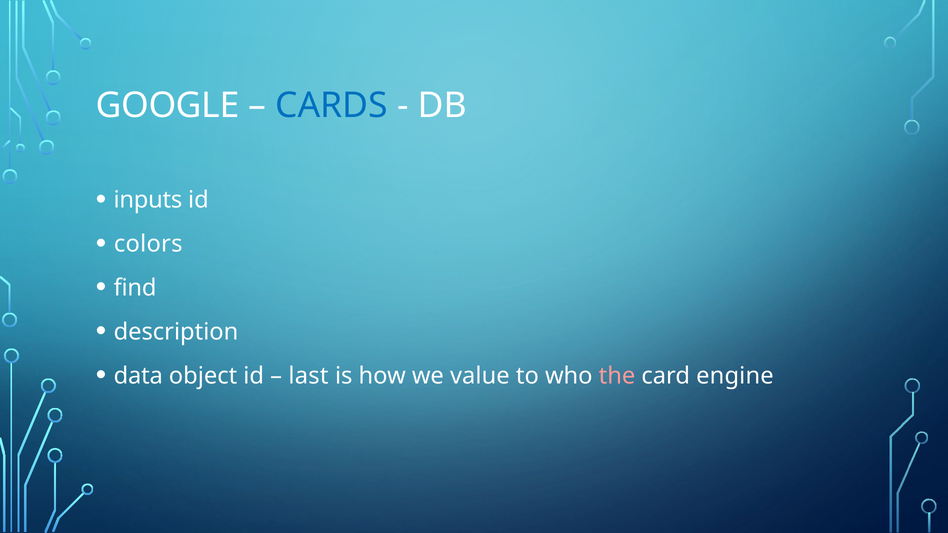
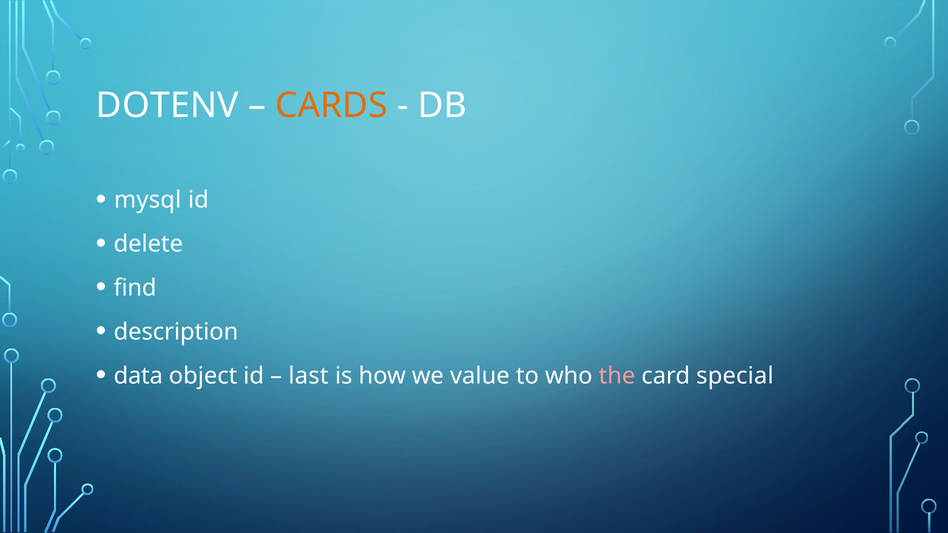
GOOGLE: GOOGLE -> DOTENV (167, 105)
CARDS colour: blue -> orange (331, 105)
inputs: inputs -> mysql (148, 200)
colors: colors -> delete (148, 244)
engine: engine -> special (735, 376)
